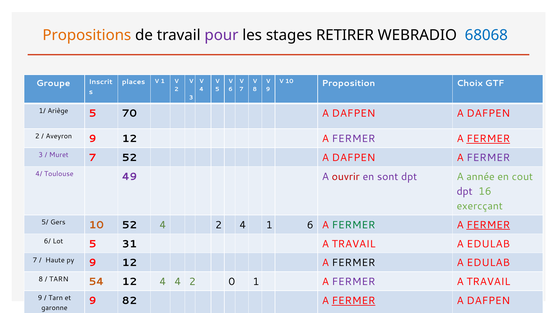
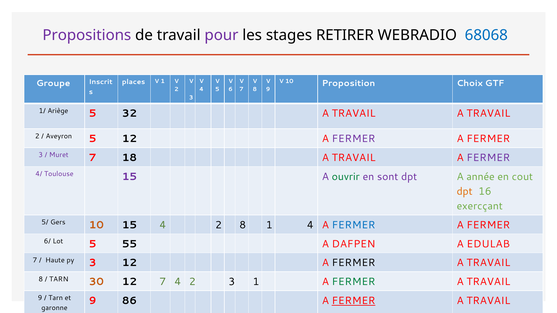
Propositions colour: orange -> purple (87, 35)
70: 70 -> 32 (129, 114)
DAFPEN: DAFPEN -> TRAVAIL (354, 114)
DAFPEN: DAFPEN -> TRAVAIL (488, 114)
Aveyron 9: 9 -> 5 (93, 139)
FERMER underline: present -> none (488, 139)
7 52: 52 -> 18 (129, 158)
DAFPEN: DAFPEN -> TRAVAIL (354, 158)
Toulouse 49: 49 -> 15 (129, 177)
ouvrir colour: red -> green (346, 177)
dpt colour: purple -> orange (465, 192)
10 52: 52 -> 15 (129, 225)
2 4: 4 -> 8 (243, 225)
1 6: 6 -> 4 (310, 225)
FERMER colour: green -> blue (354, 225)
FERMER underline: present -> none (488, 225)
31: 31 -> 55 (129, 244)
TRAVAIL: TRAVAIL -> DAFPEN (354, 244)
py 9: 9 -> 3 (93, 263)
EDULAB: EDULAB -> TRAVAIL (488, 263)
54: 54 -> 30 (96, 282)
12 4: 4 -> 7 (163, 282)
2 0: 0 -> 3 (232, 282)
FERMER colour: purple -> green (354, 282)
82: 82 -> 86 (129, 301)
DAFPEN: DAFPEN -> TRAVAIL (488, 301)
